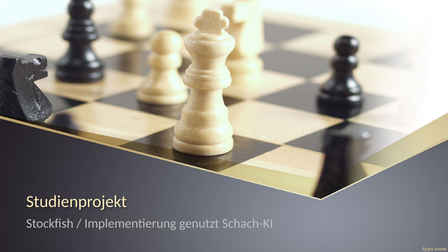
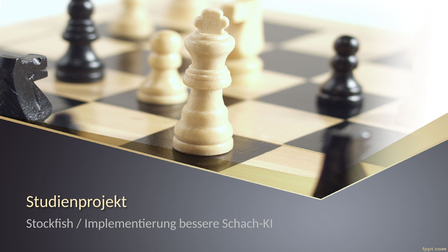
genutzt: genutzt -> bessere (199, 224)
